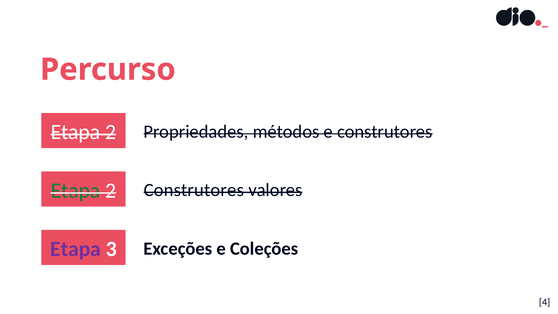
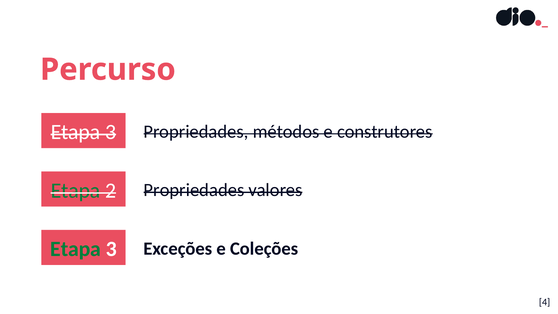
2: 2 -> 3 (111, 132)
2 Construtores: Construtores -> Propriedades (194, 190)
Etapa colour: purple -> green (76, 249)
